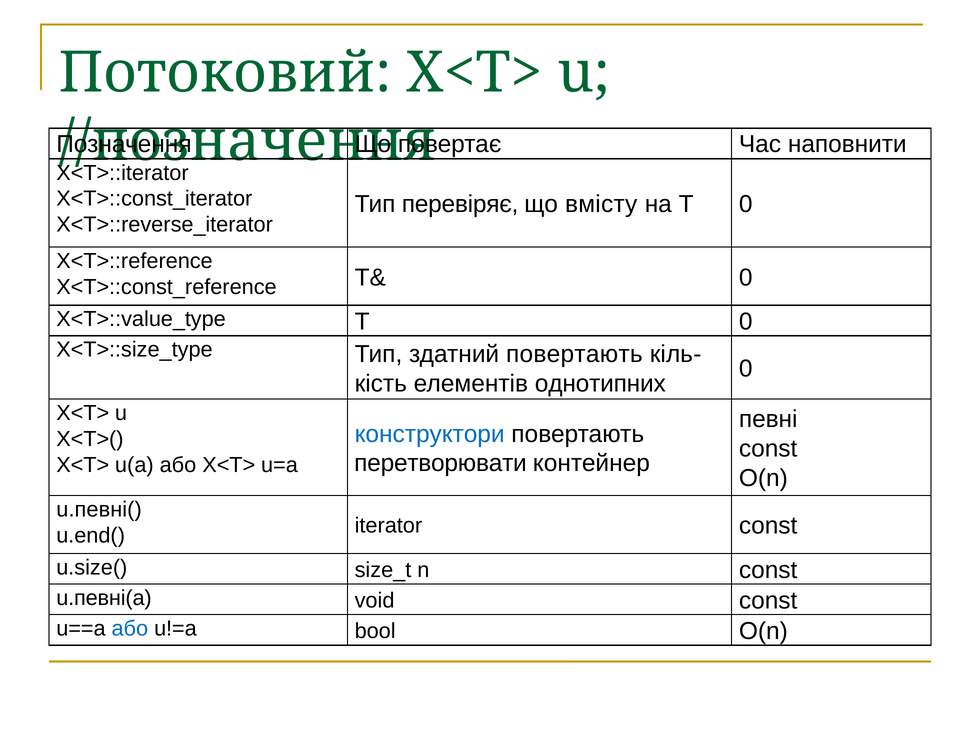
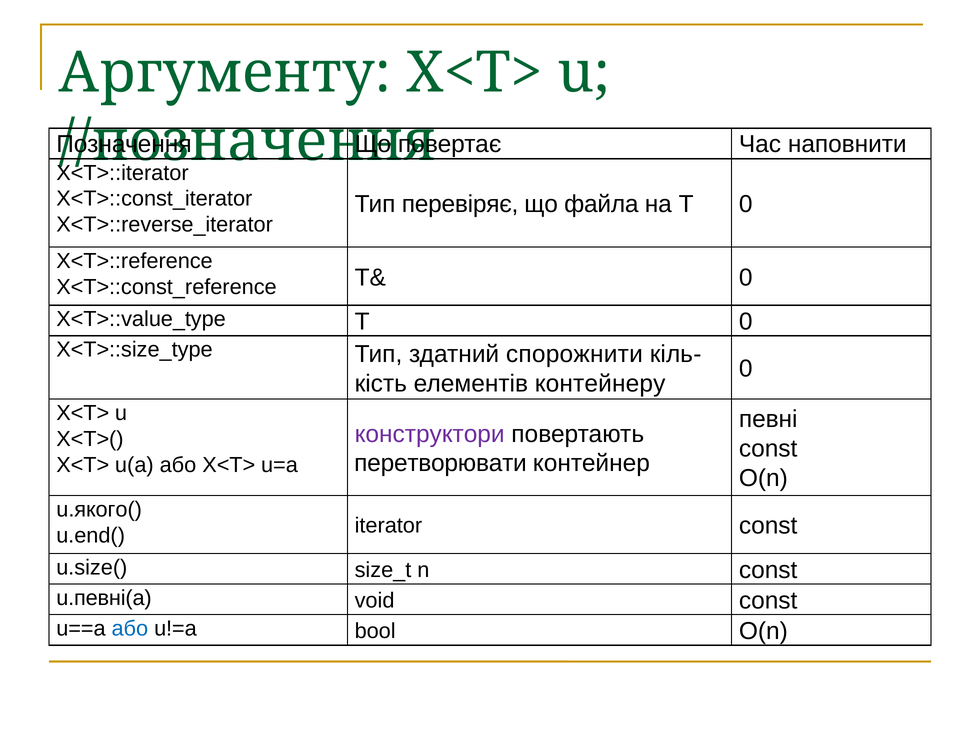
Потоковий: Потоковий -> Аргументу (225, 73)
вмісту: вмісту -> файла (601, 204)
здатний повертають: повертають -> спорожнити (574, 354)
однотипних: однотипних -> контейнеру (600, 383)
конструктори colour: blue -> purple (430, 434)
u.певні(: u.певні( -> u.якого( (99, 510)
